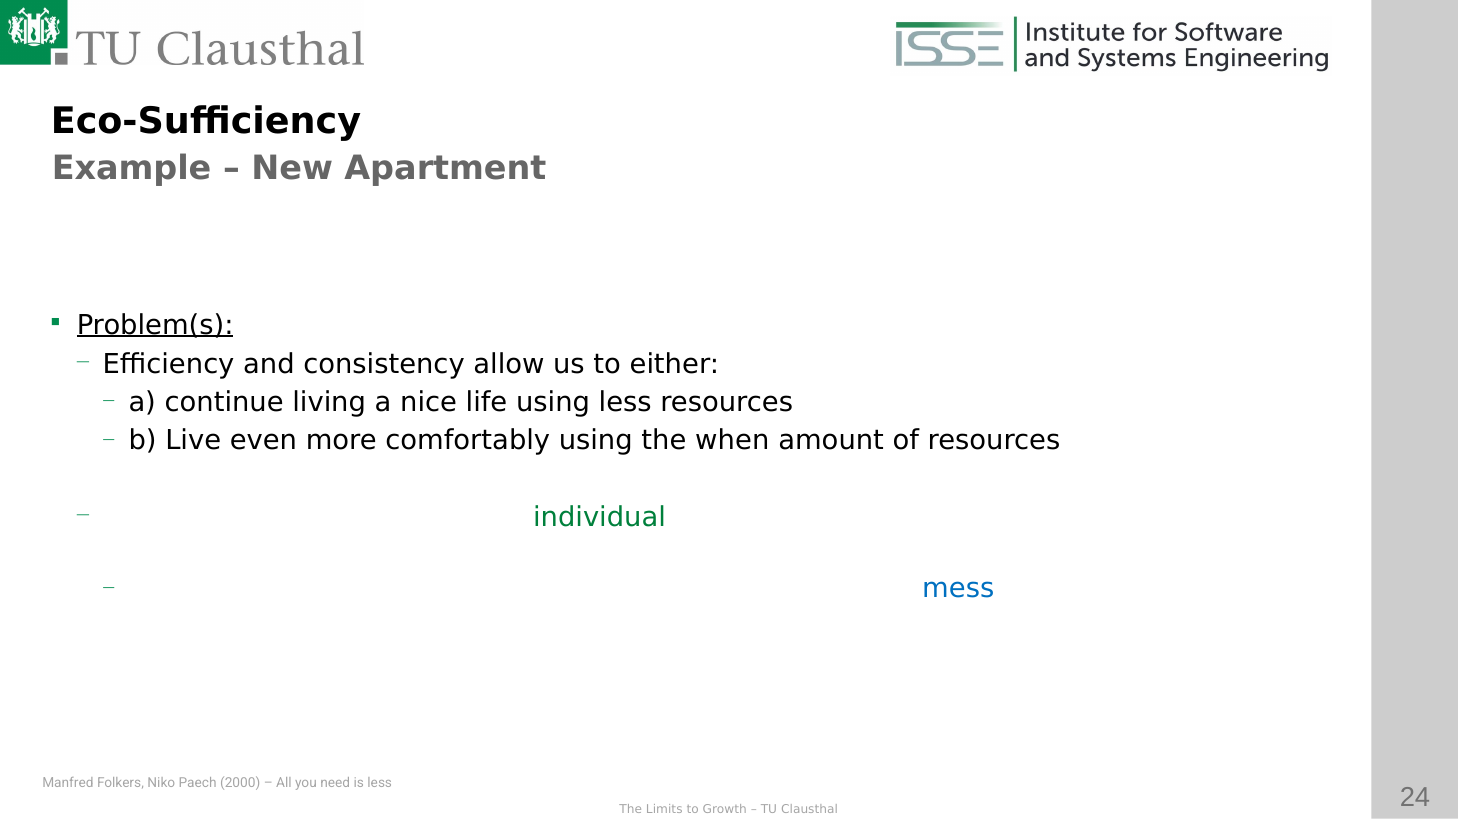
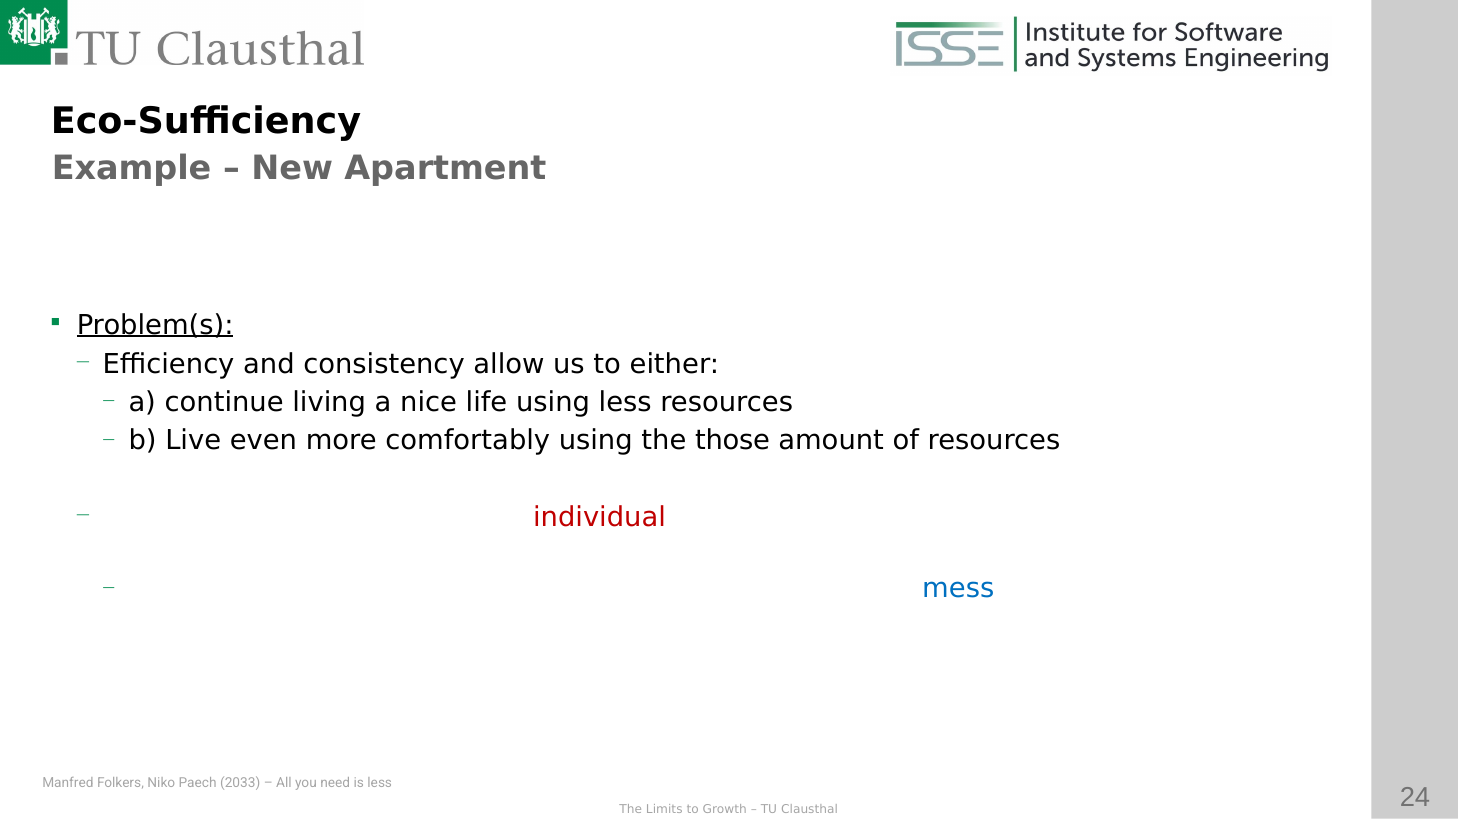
when: when -> those (732, 441)
individual colour: green -> red (600, 517)
2000: 2000 -> 2033 (240, 783)
